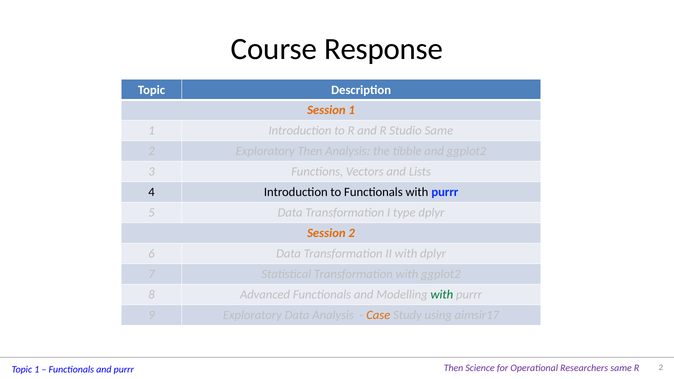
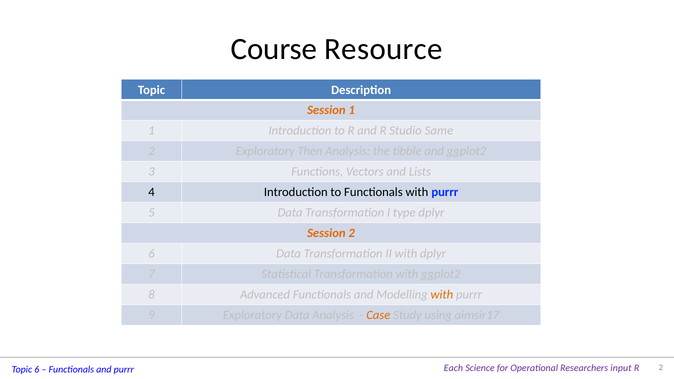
Response: Response -> Resource (383, 49)
with colour: green -> orange (442, 295)
Topic 1: 1 -> 6 (37, 370)
purrr Then: Then -> Each (453, 368)
same: same -> input (621, 368)
